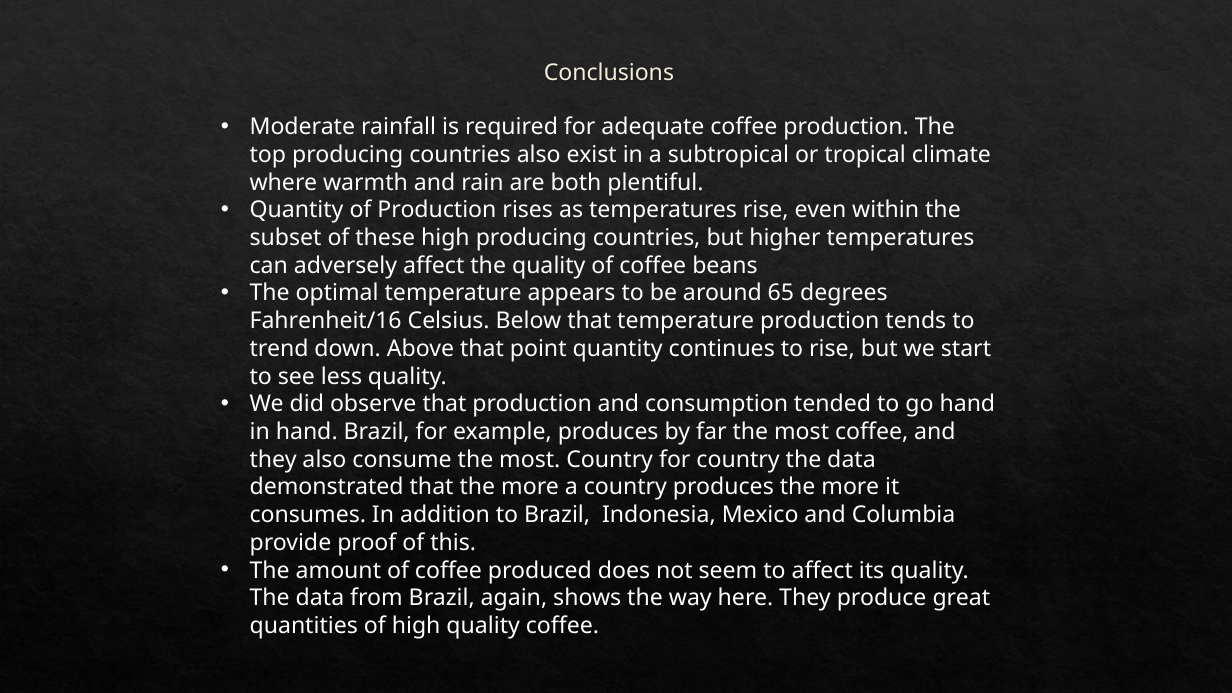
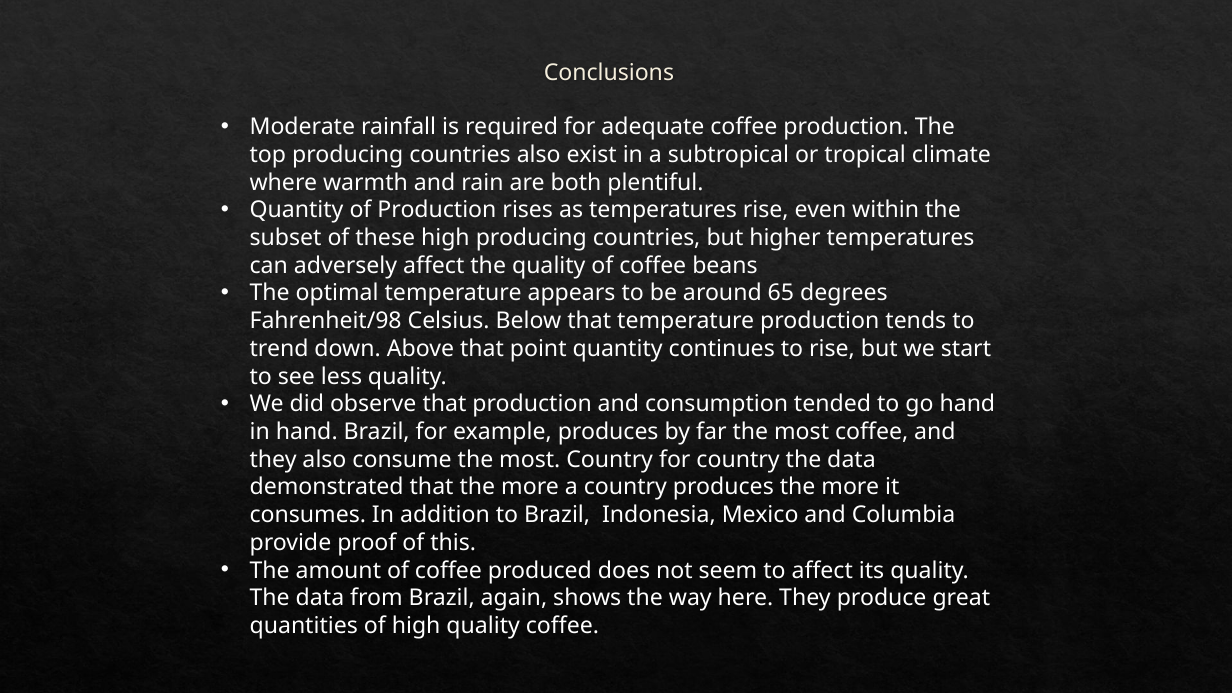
Fahrenheit/16: Fahrenheit/16 -> Fahrenheit/98 (326, 321)
